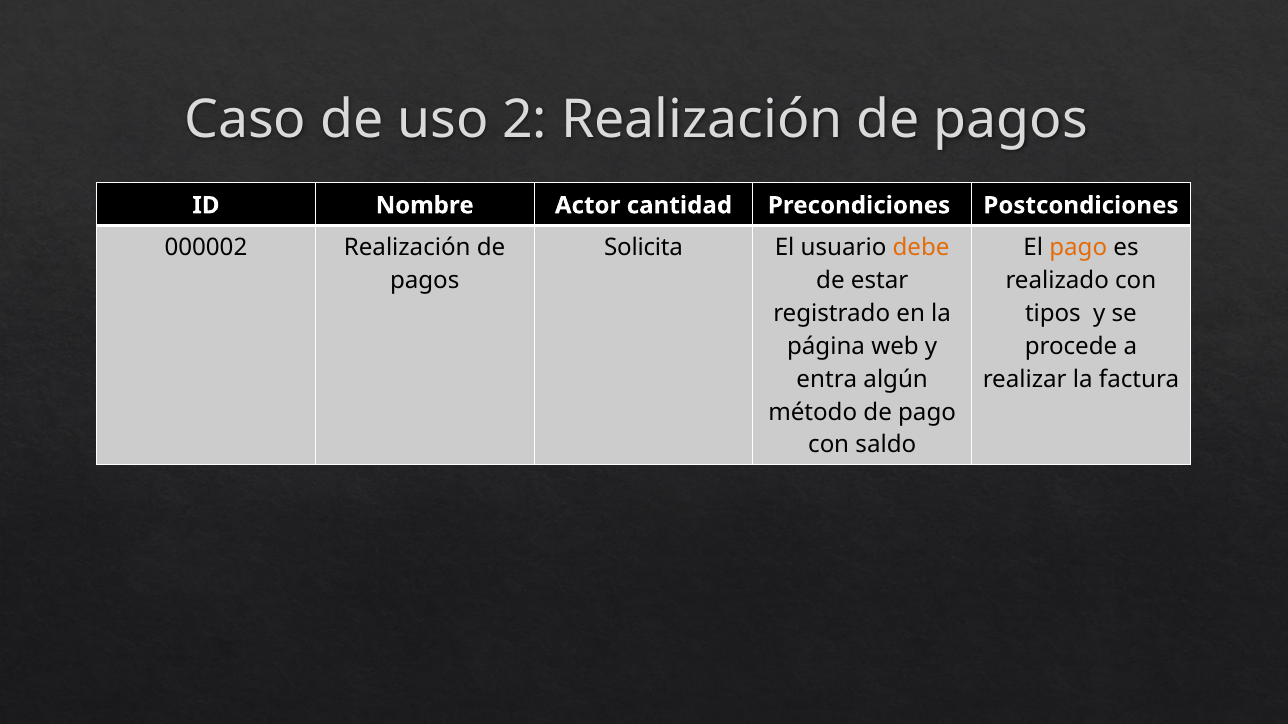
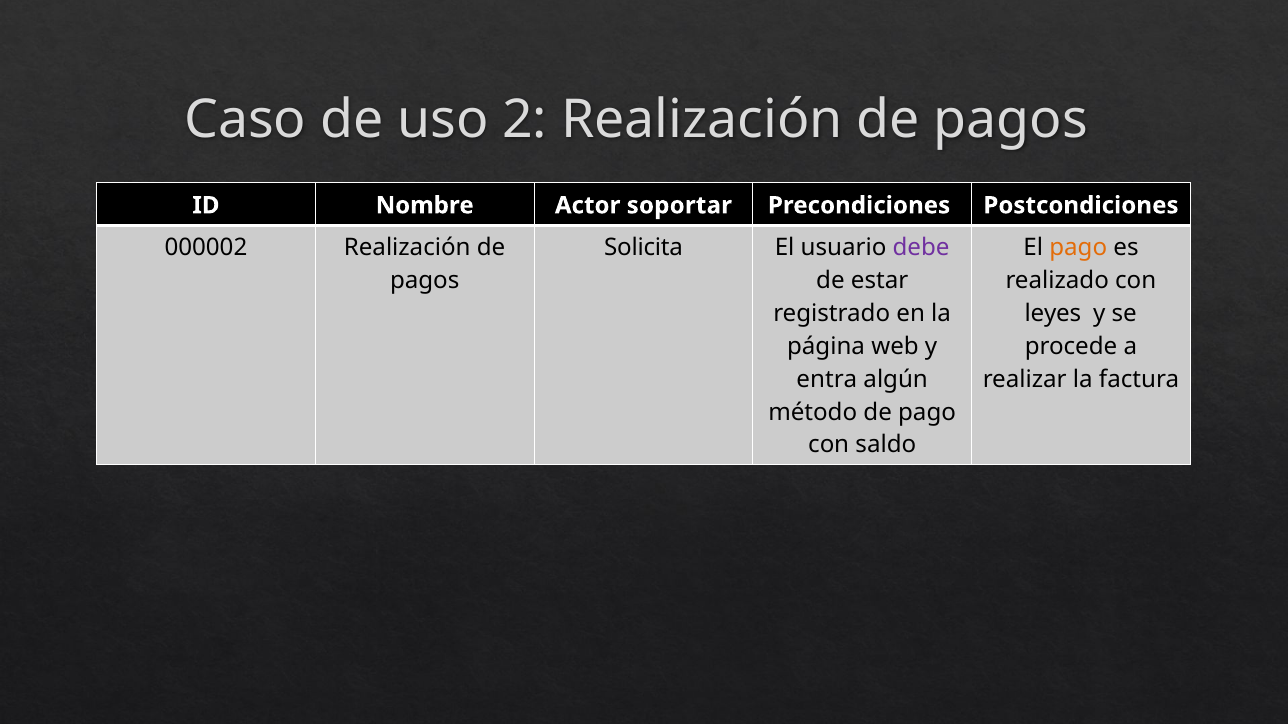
cantidad: cantidad -> soportar (679, 206)
debe colour: orange -> purple (921, 248)
tipos: tipos -> leyes (1053, 314)
